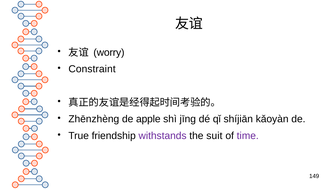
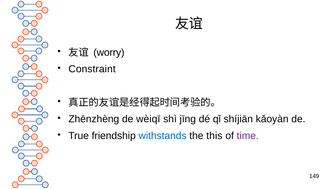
apple: apple -> wèiqī (148, 119)
withstands colour: purple -> blue (163, 136)
suit: suit -> this (214, 136)
